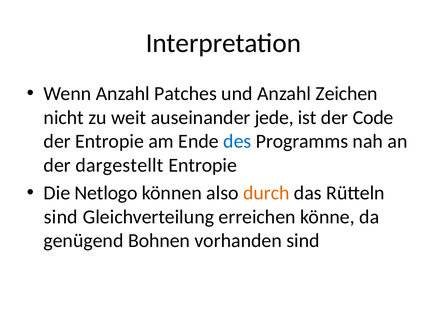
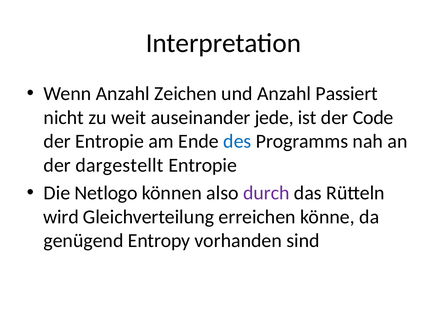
Patches: Patches -> Zeichen (186, 94)
Zeichen: Zeichen -> Passiert (347, 94)
durch colour: orange -> purple (266, 193)
sind: sind -> wird (61, 217)
Bohnen: Bohnen -> Entropy (159, 241)
